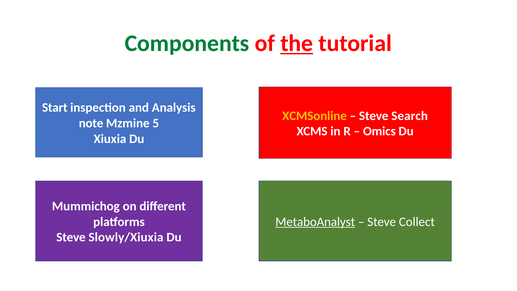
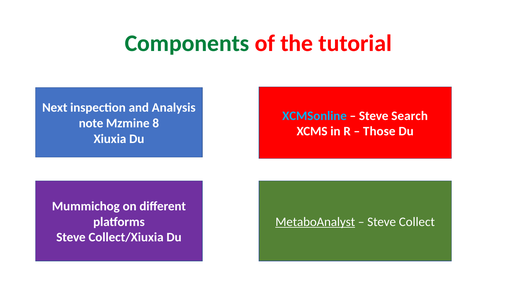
the underline: present -> none (297, 43)
Start: Start -> Next (55, 108)
XCMSonline colour: yellow -> light blue (314, 116)
5: 5 -> 8 (156, 123)
Omics: Omics -> Those (379, 131)
Slowly/Xiuxia: Slowly/Xiuxia -> Collect/Xiuxia (126, 237)
